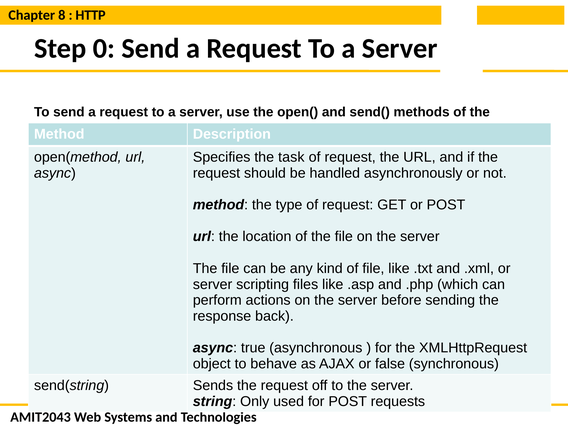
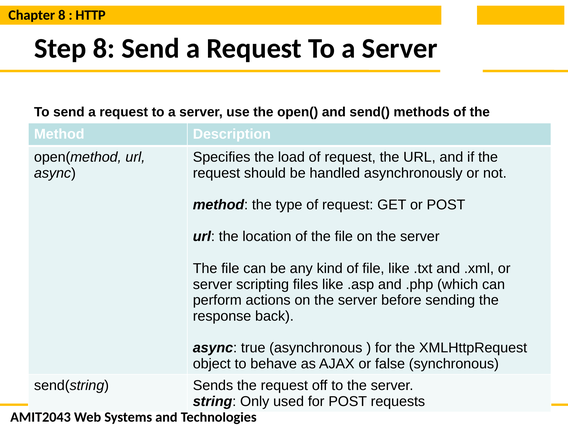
Step 0: 0 -> 8 (104, 48)
task: task -> load (291, 157)
